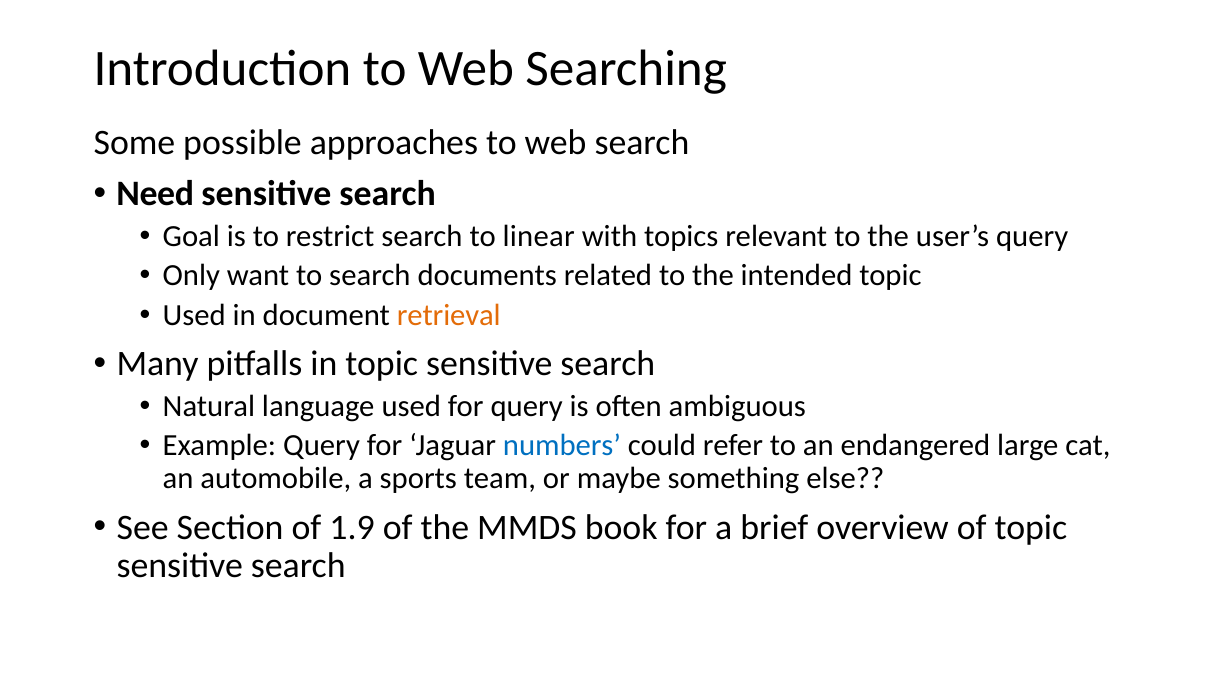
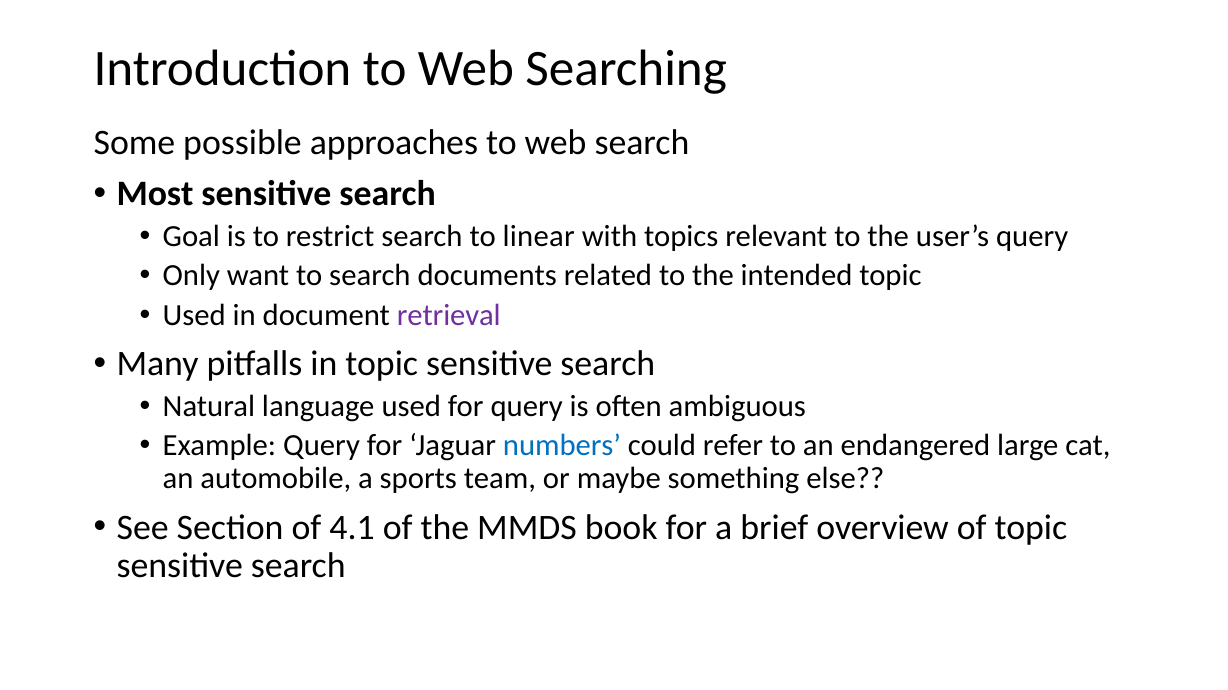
Need: Need -> Most (155, 194)
retrieval colour: orange -> purple (449, 316)
1.9: 1.9 -> 4.1 (352, 528)
